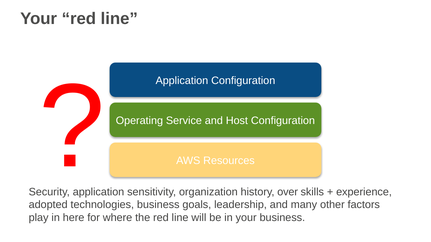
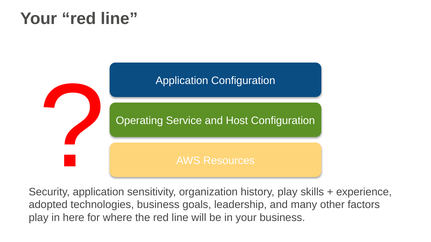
history over: over -> play (288, 192)
